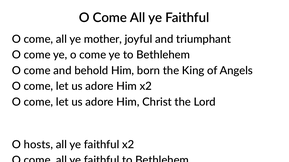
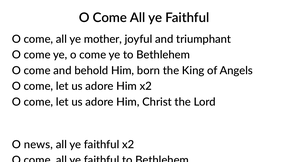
hosts: hosts -> news (38, 145)
